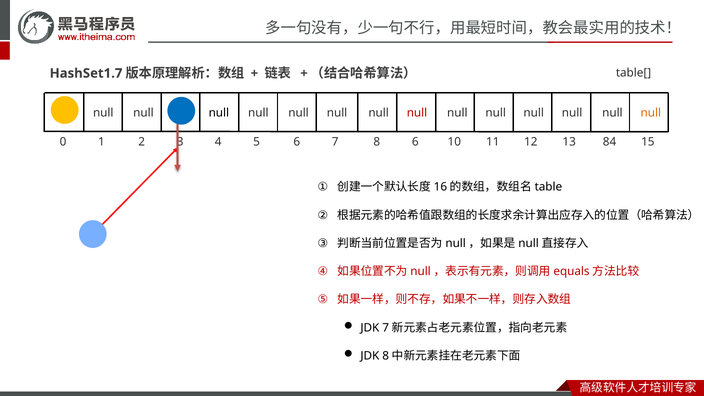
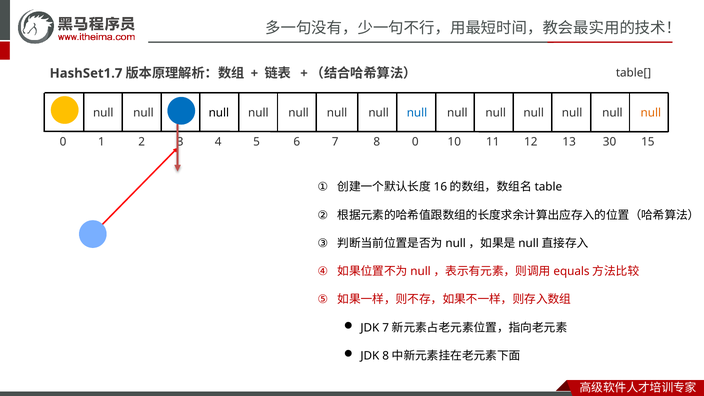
null colour: red -> blue (417, 113)
8 6: 6 -> 0 (415, 142)
84: 84 -> 30 (610, 142)
